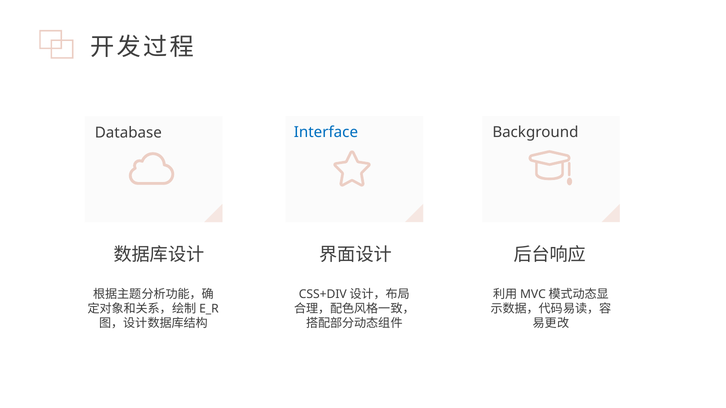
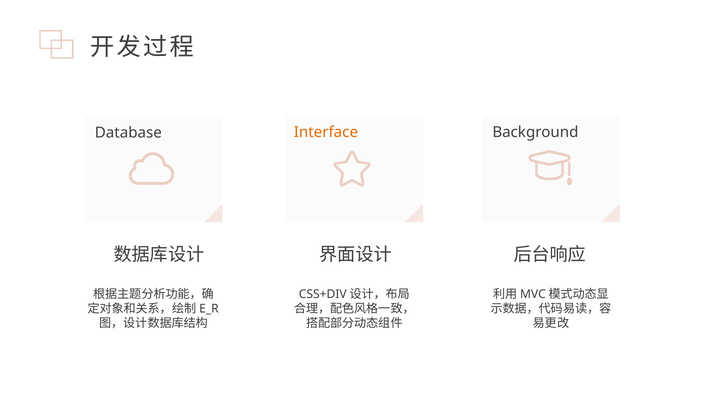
Interface colour: blue -> orange (326, 133)
